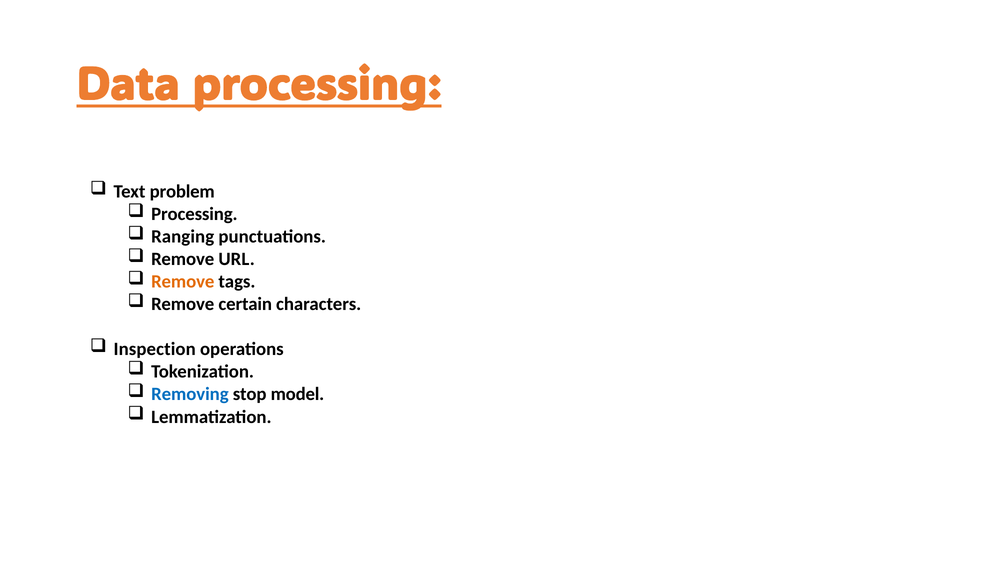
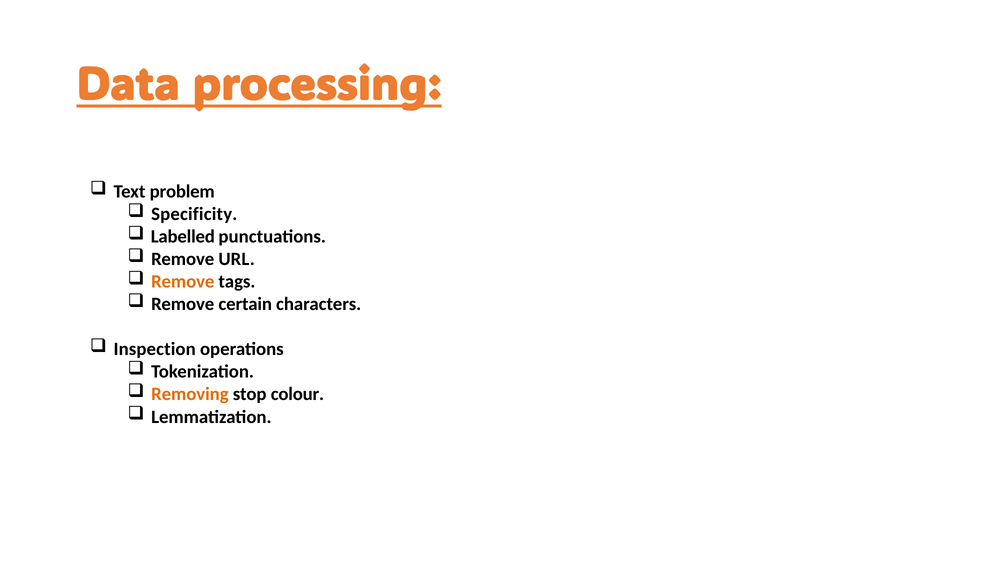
Processing: Processing -> Specificity (194, 214)
Ranging: Ranging -> Labelled (183, 237)
Removing colour: blue -> orange (190, 395)
model: model -> colour (297, 395)
